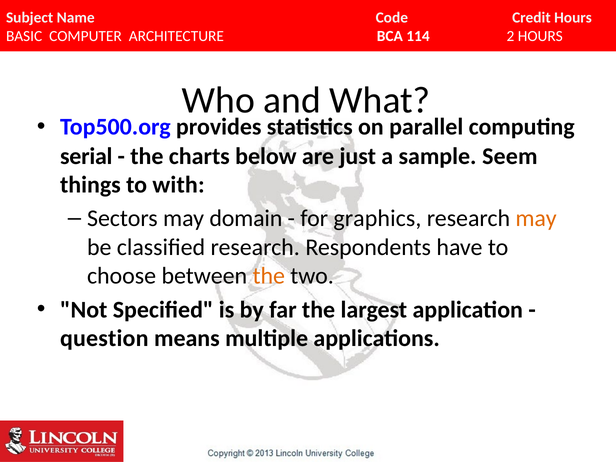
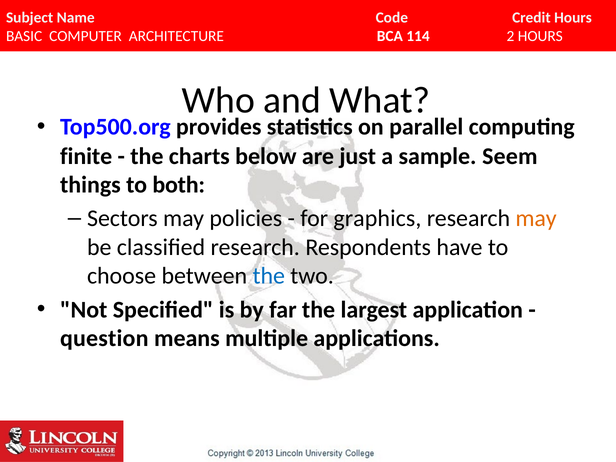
serial: serial -> finite (86, 156)
with: with -> both (179, 185)
domain: domain -> policies (246, 219)
the colour: orange -> blue (269, 276)
